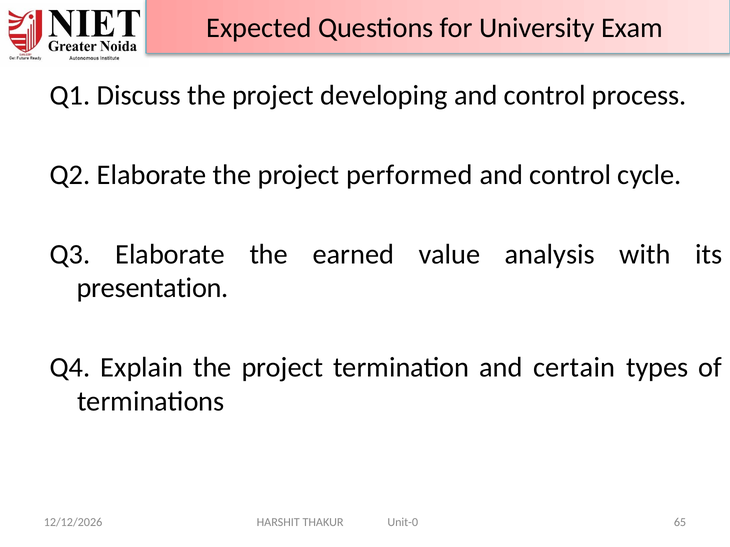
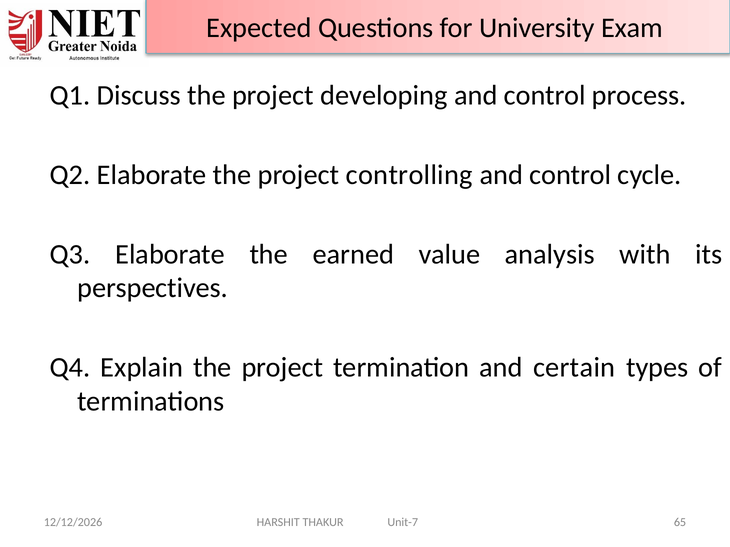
performed: performed -> controlling (409, 175)
presentation: presentation -> perspectives (153, 288)
Unit-0: Unit-0 -> Unit-7 (403, 523)
